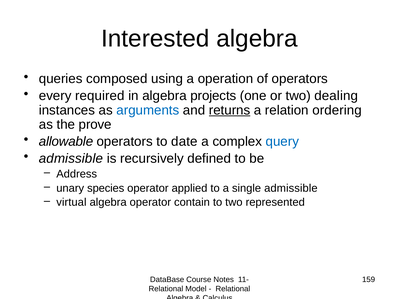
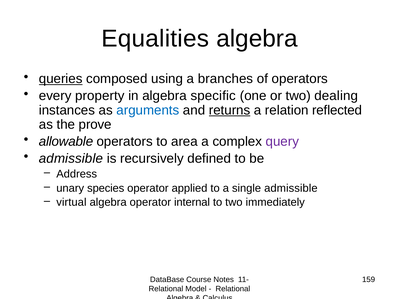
Interested: Interested -> Equalities (155, 39)
queries underline: none -> present (61, 79)
operation: operation -> branches (225, 79)
required: required -> property (100, 96)
projects: projects -> specific (213, 96)
ordering: ordering -> reflected (337, 110)
date: date -> area (184, 142)
query colour: blue -> purple (282, 142)
contain: contain -> internal (192, 202)
represented: represented -> immediately (275, 202)
